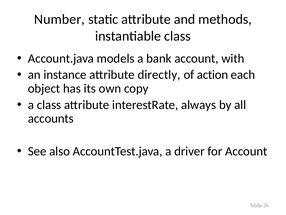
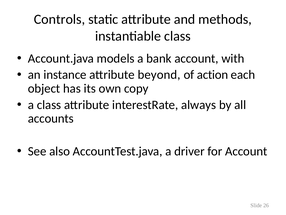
Number: Number -> Controls (60, 19)
directly: directly -> beyond (159, 75)
